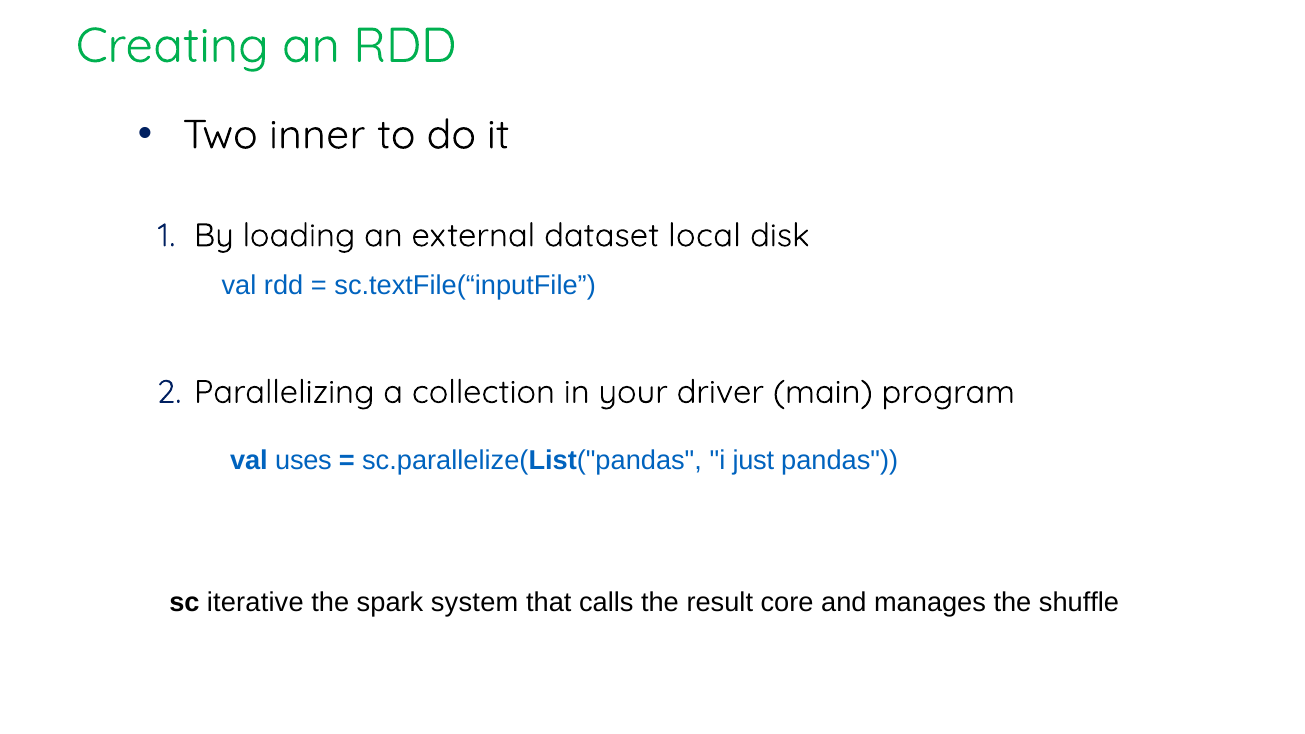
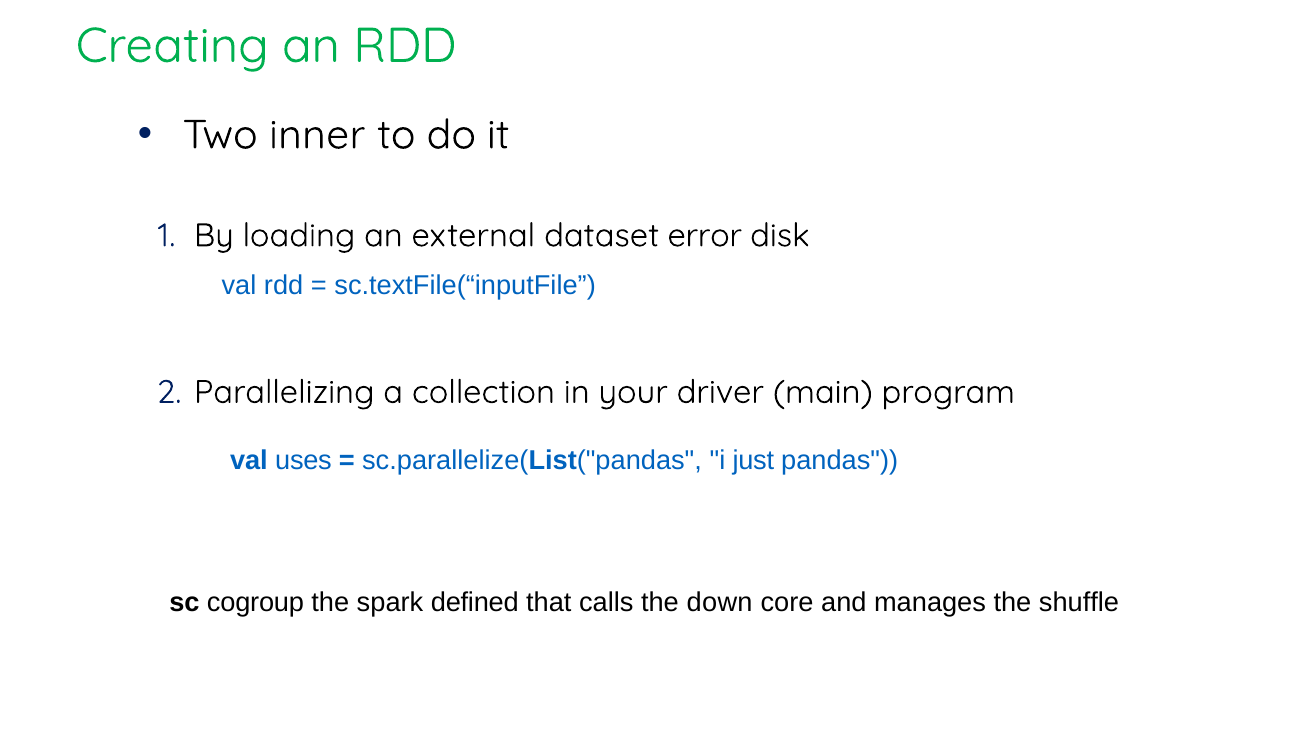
local: local -> error (705, 236)
iterative: iterative -> cogroup (256, 602)
system: system -> defined (475, 602)
result: result -> down (720, 602)
